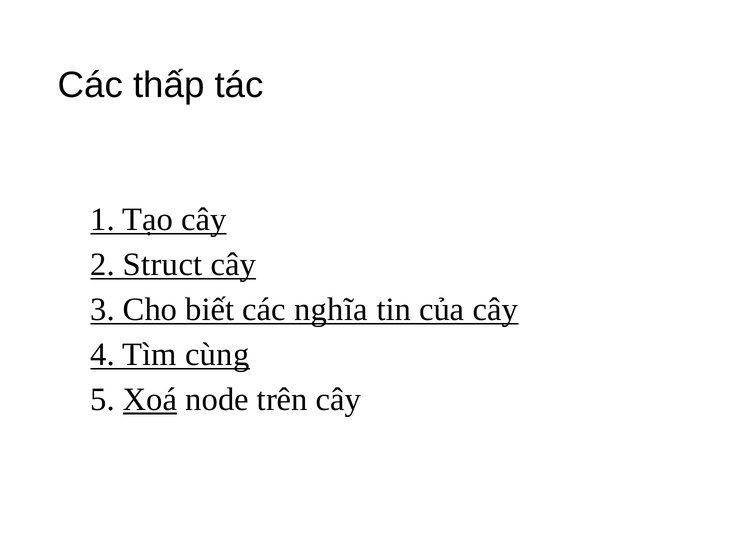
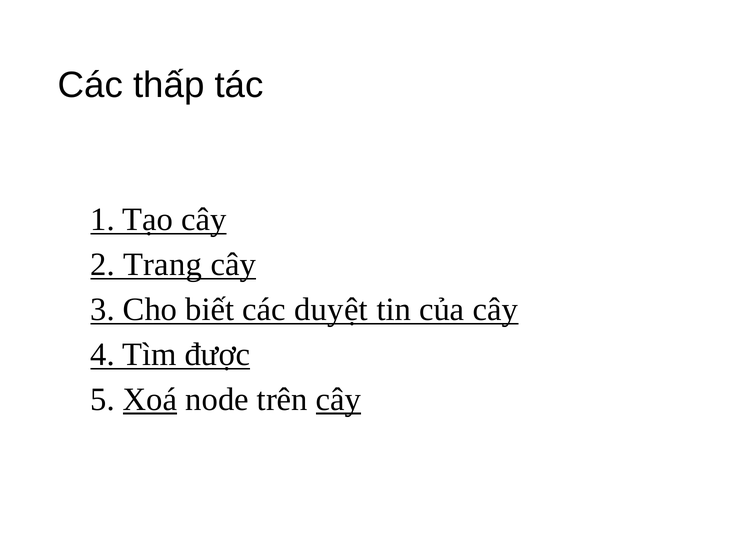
Struct: Struct -> Trang (163, 265)
nghĩa: nghĩa -> duyệt (331, 310)
cùng: cùng -> được (217, 355)
cây underline: none -> present (338, 400)
